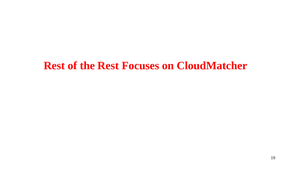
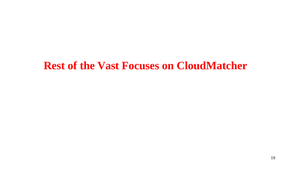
the Rest: Rest -> Vast (108, 66)
